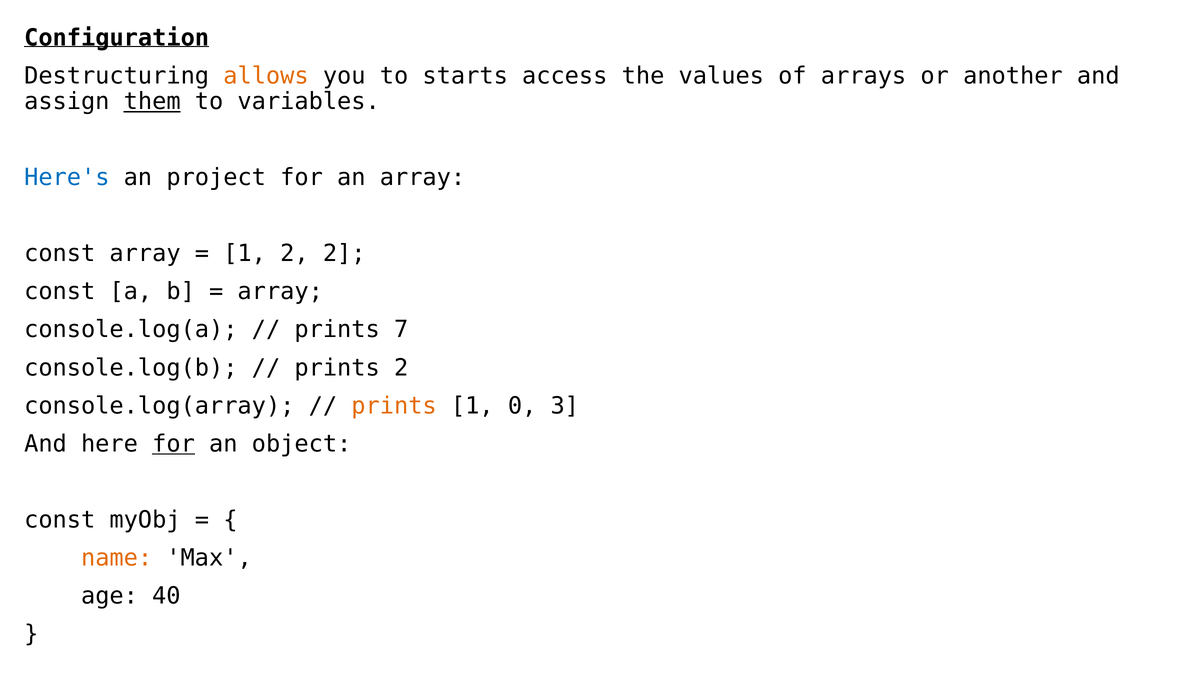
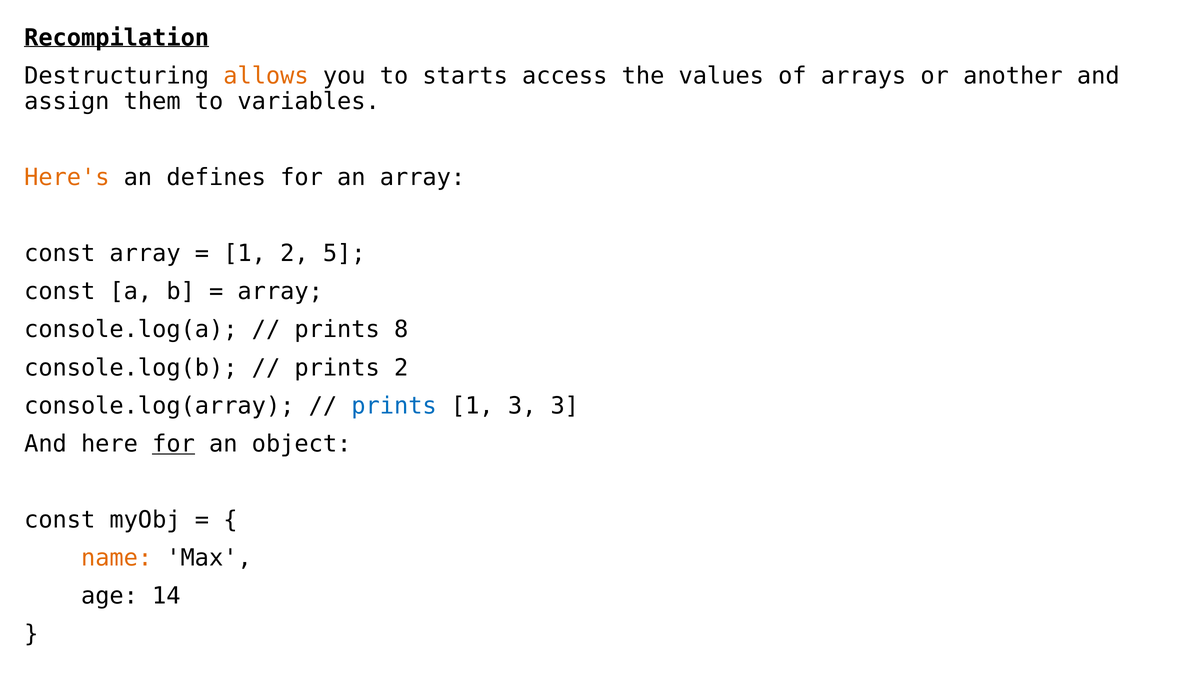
Configuration: Configuration -> Recompilation (117, 38)
them underline: present -> none (152, 102)
Here's colour: blue -> orange (67, 178)
project: project -> defines (216, 178)
2 2: 2 -> 5 (344, 254)
7: 7 -> 8 (401, 330)
prints colour: orange -> blue (394, 406)
1 0: 0 -> 3 (522, 406)
40: 40 -> 14 (166, 596)
